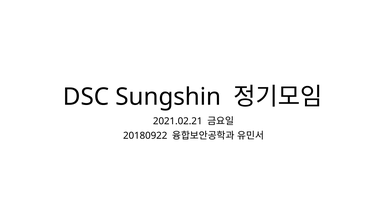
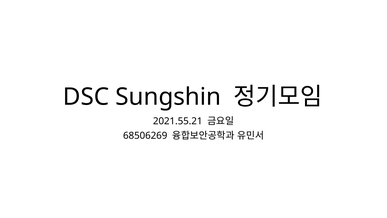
2021.02.21: 2021.02.21 -> 2021.55.21 (178, 121)
20180922: 20180922 -> 68506269 (145, 135)
